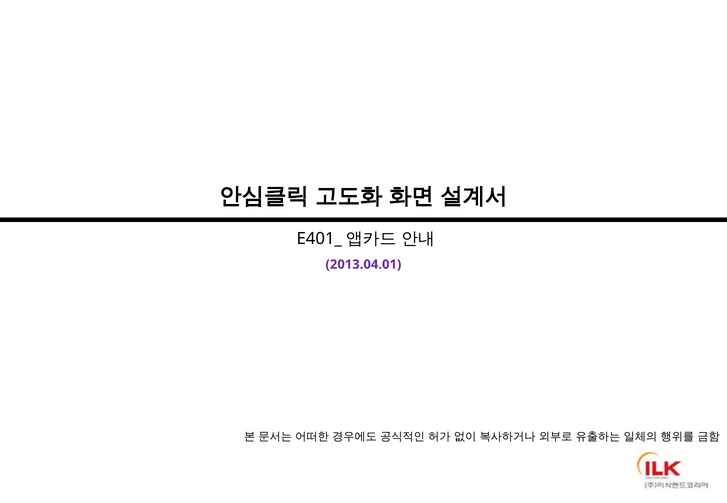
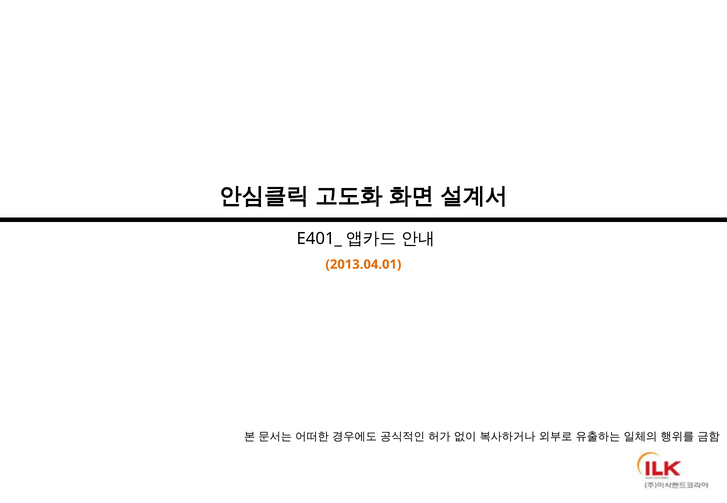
2013.04.01 colour: purple -> orange (363, 265)
